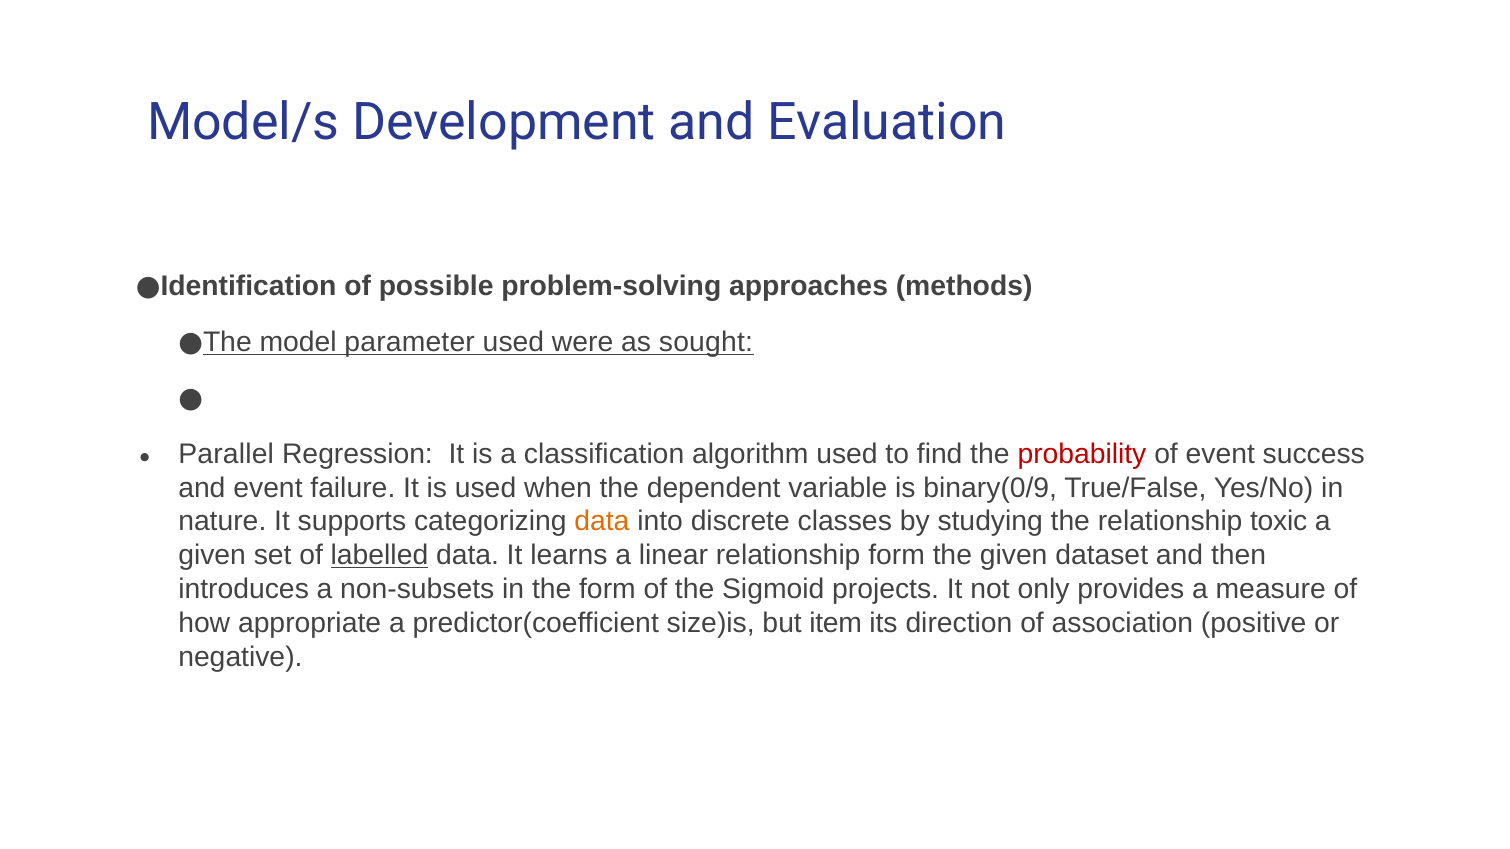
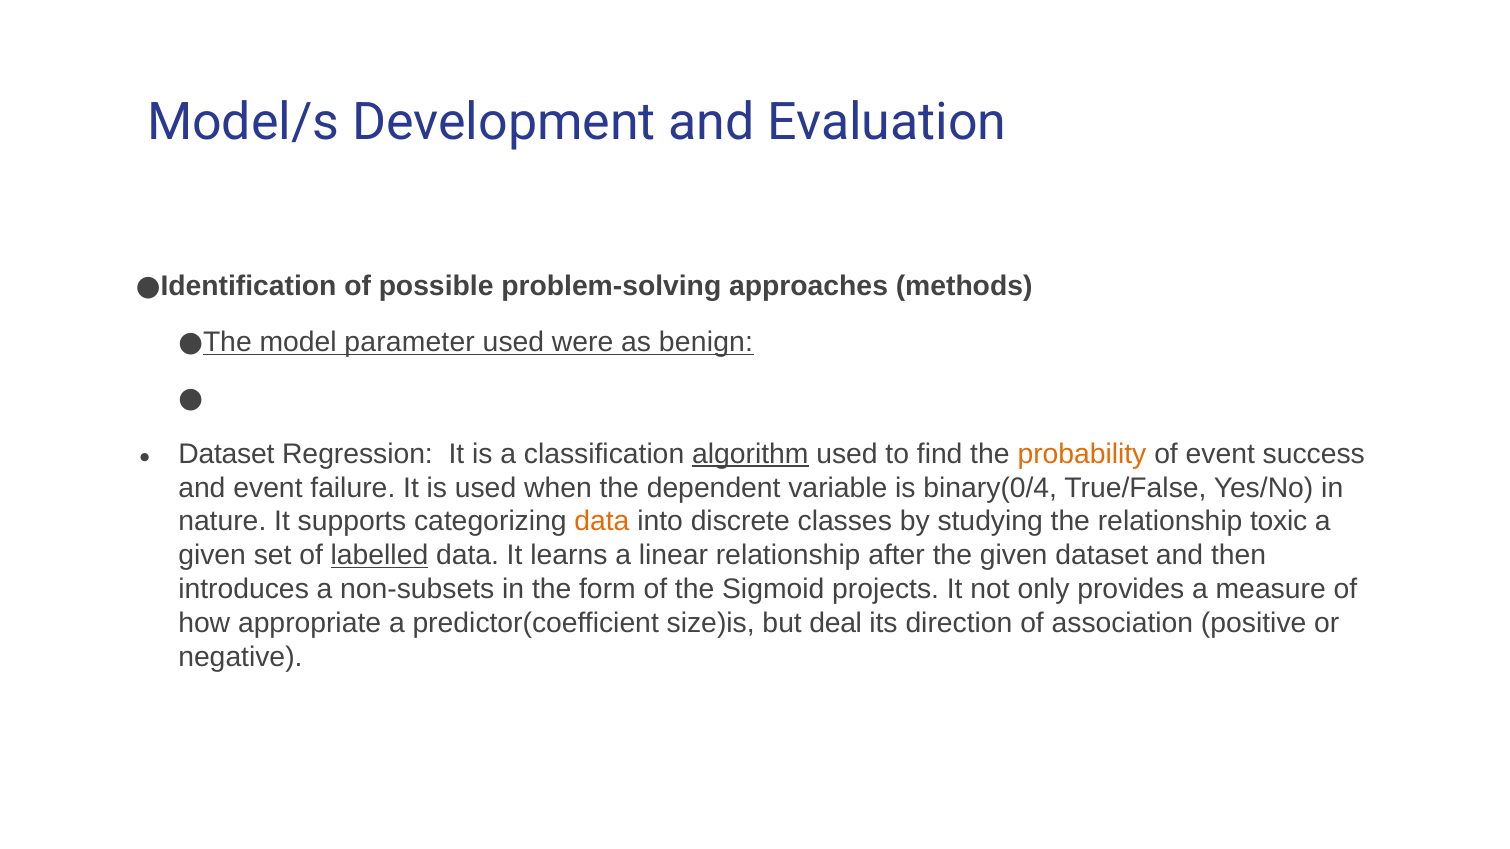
sought: sought -> benign (706, 342)
Parallel: Parallel -> Dataset (226, 454)
algorithm underline: none -> present (750, 454)
probability colour: red -> orange (1082, 454)
binary(0/9: binary(0/9 -> binary(0/4 (990, 488)
relationship form: form -> after (897, 556)
item: item -> deal (836, 623)
